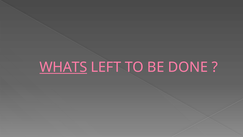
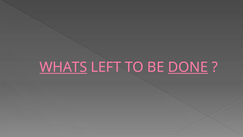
DONE underline: none -> present (188, 67)
